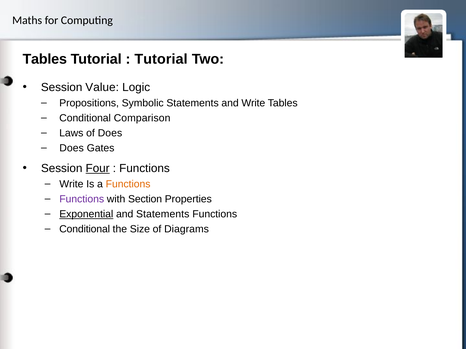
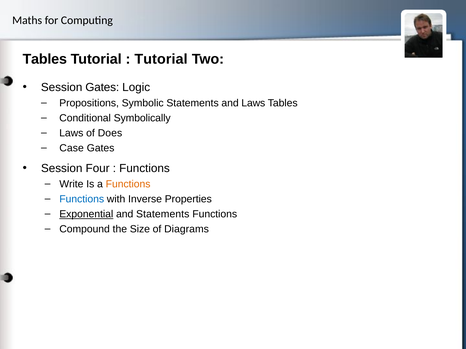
Session Value: Value -> Gates (102, 88)
and Write: Write -> Laws (253, 103)
Comparison: Comparison -> Symbolically (142, 118)
Does: Does -> Case (72, 148)
Four underline: present -> none (98, 169)
Functions colour: purple -> blue (82, 199)
Section: Section -> Inverse (145, 199)
Conditional: Conditional -> Compound (85, 229)
